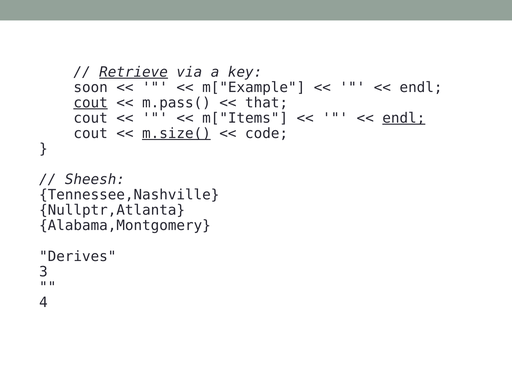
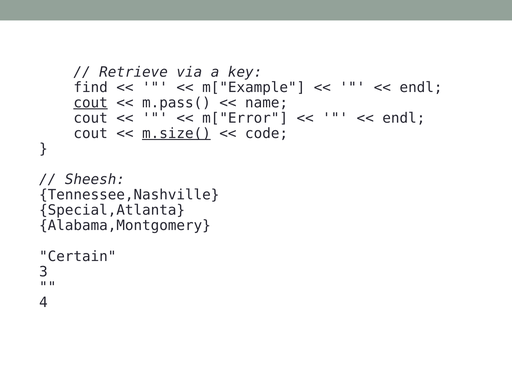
Retrieve underline: present -> none (134, 72)
soon: soon -> find (91, 87)
that: that -> name (267, 103)
m["Items: m["Items -> m["Error (245, 118)
endl underline: present -> none (404, 118)
Nullptr,Atlanta: Nullptr,Atlanta -> Special,Atlanta (112, 210)
Derives: Derives -> Certain (78, 256)
